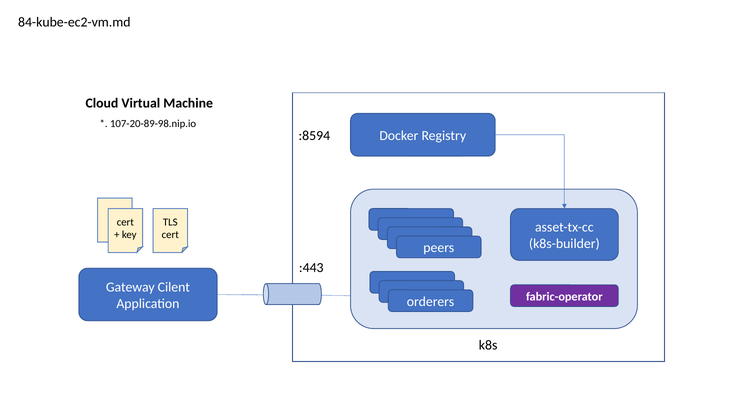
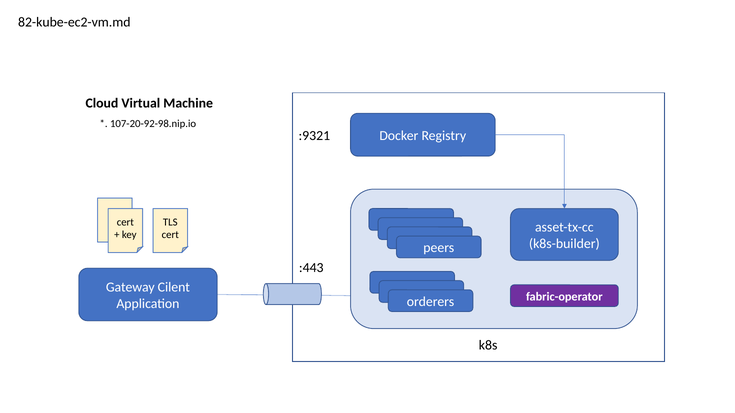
84-kube-ec2-vm.md: 84-kube-ec2-vm.md -> 82-kube-ec2-vm.md (74, 22)
107-20-89-98.nip.io: 107-20-89-98.nip.io -> 107-20-92-98.nip.io (153, 124)
:8594: :8594 -> :9321 (314, 136)
